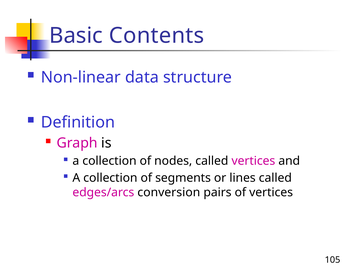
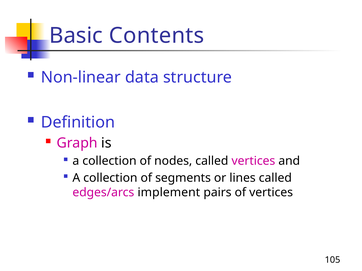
conversion: conversion -> implement (169, 193)
